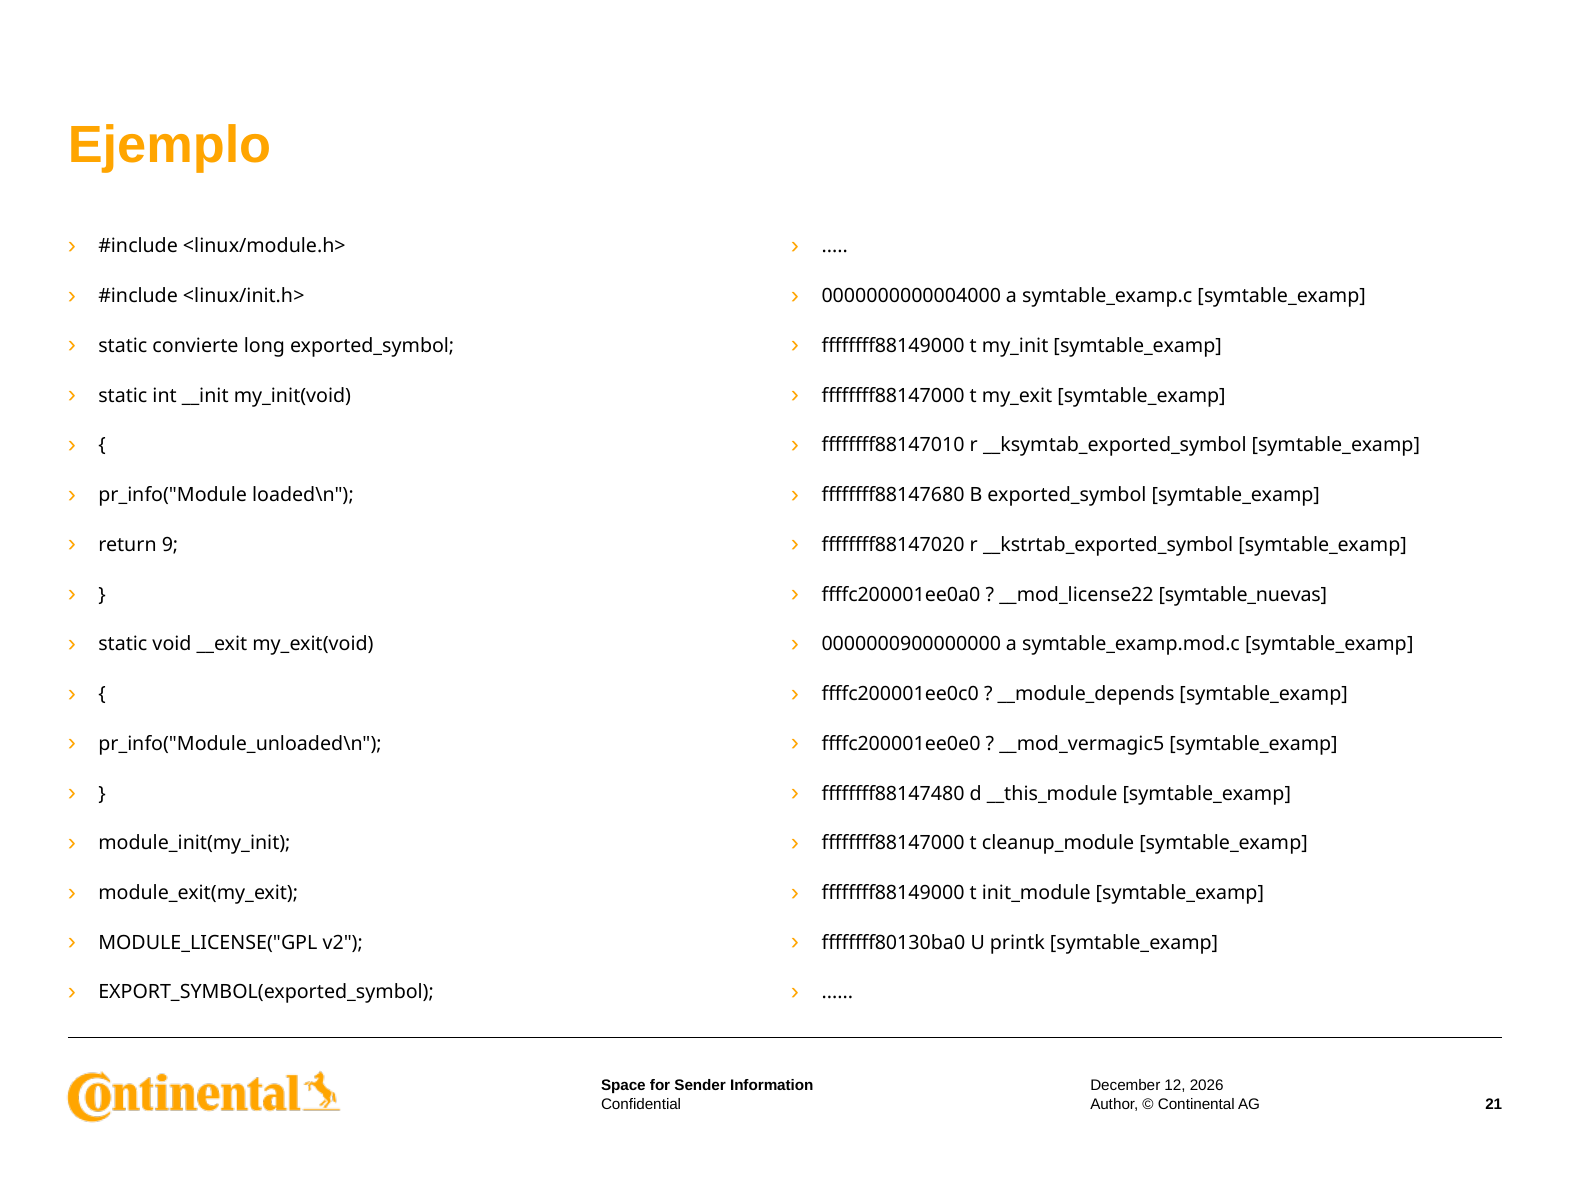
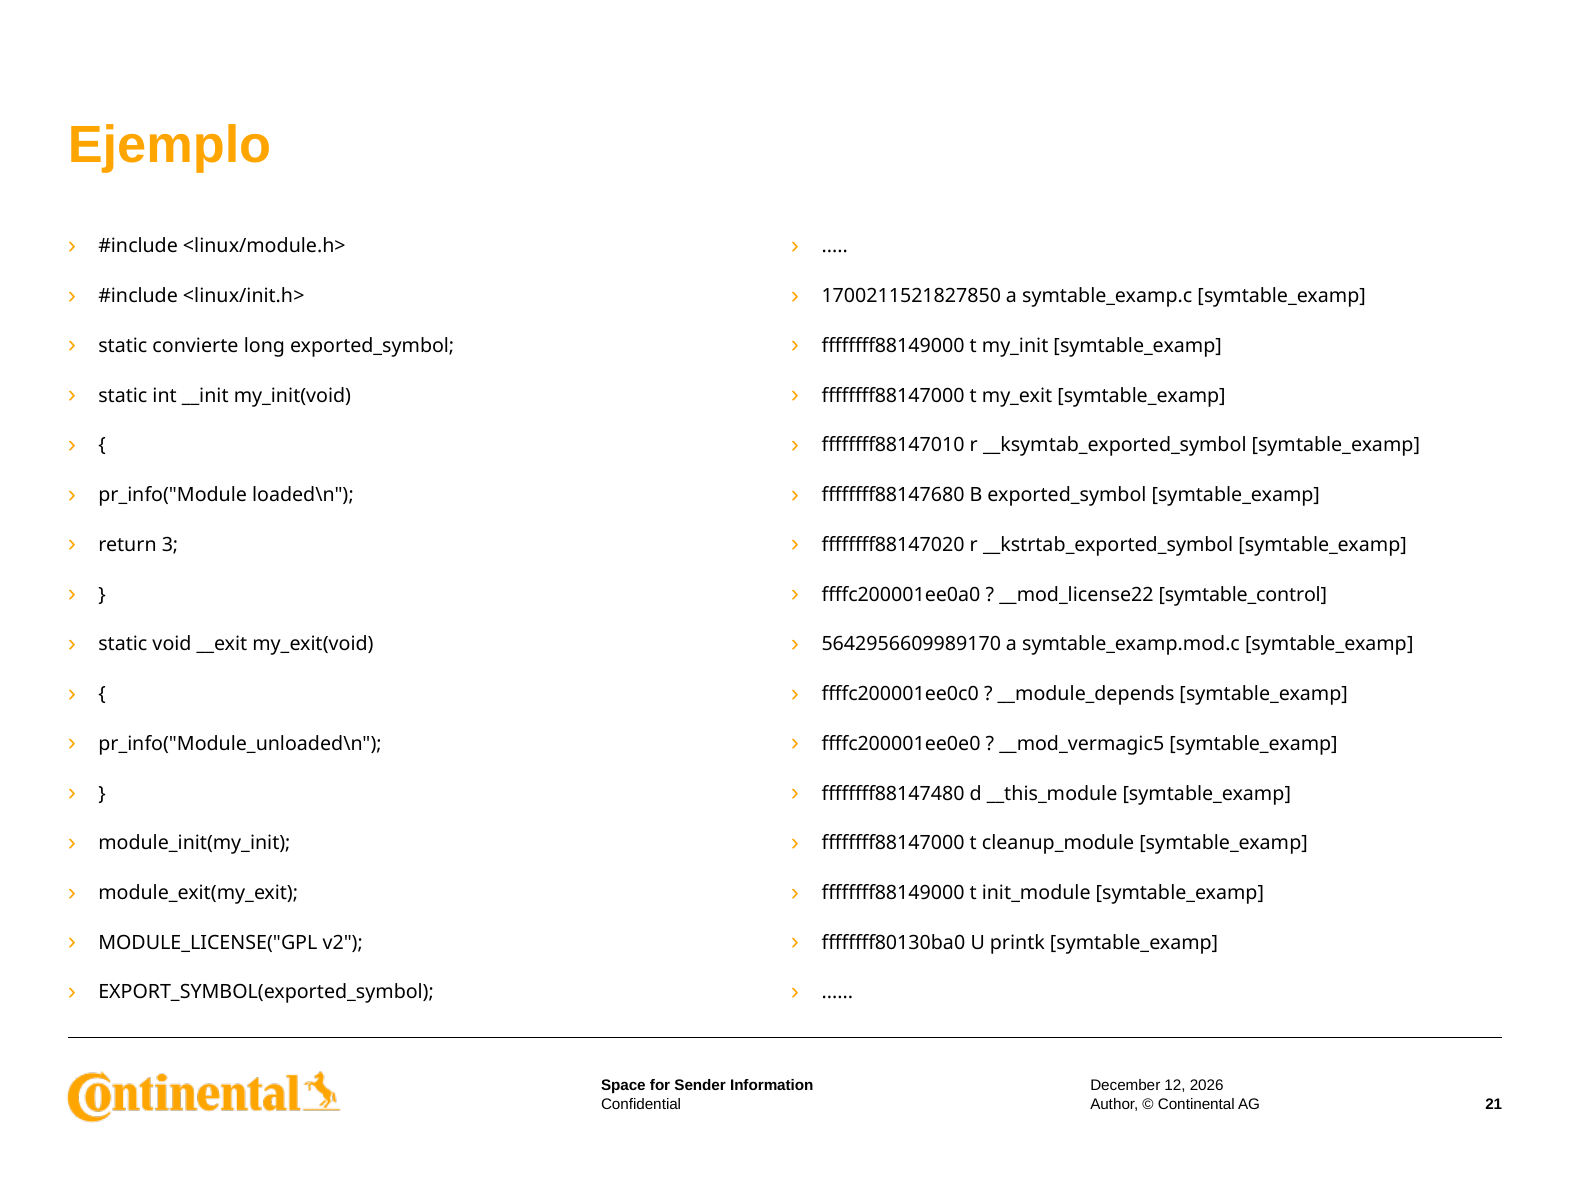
0000000000004000: 0000000000004000 -> 1700211521827850 (911, 296)
9: 9 -> 3 (170, 545)
symtable_nuevas: symtable_nuevas -> symtable_control (1243, 595)
0000000900000000: 0000000900000000 -> 5642956609989170 (911, 645)
